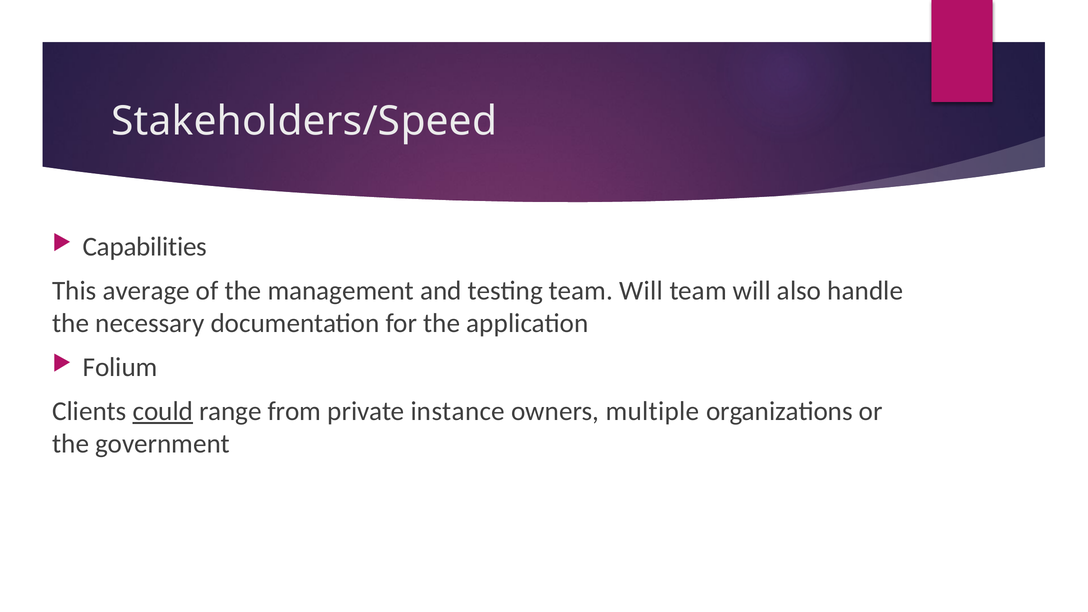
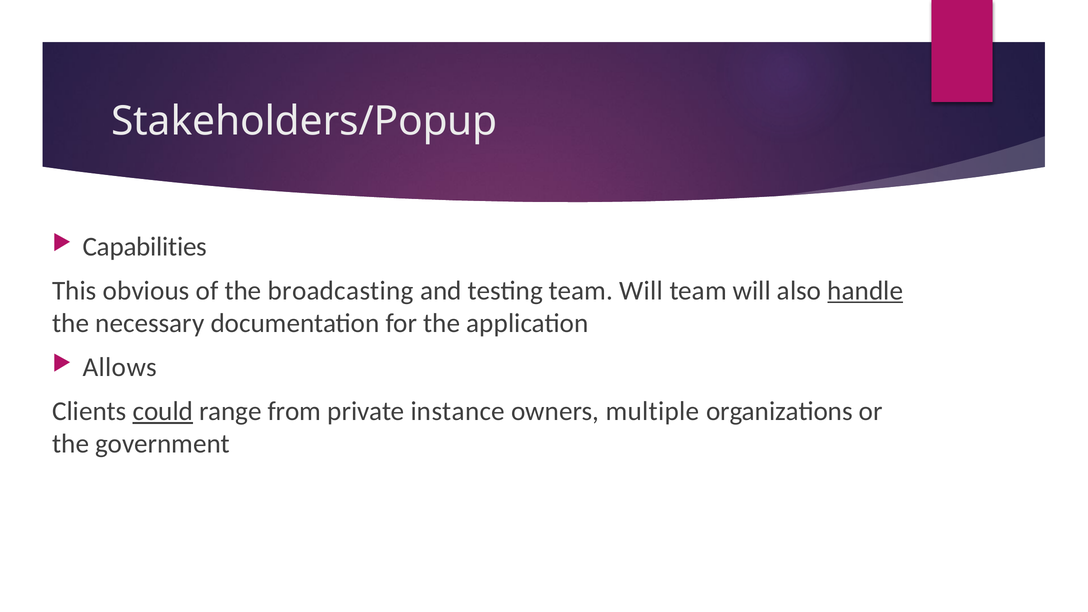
Stakeholders/Speed: Stakeholders/Speed -> Stakeholders/Popup (304, 121)
average: average -> obvious (146, 291)
management: management -> broadcasting (341, 291)
handle underline: none -> present (865, 291)
Folium: Folium -> Allows (120, 367)
